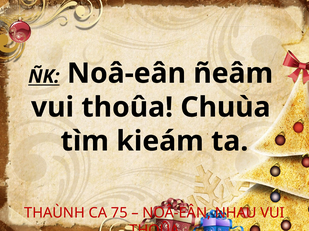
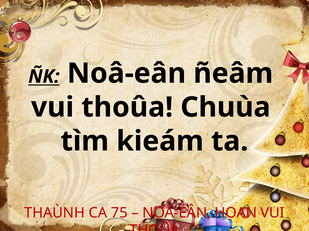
NHAU: NHAU -> HOAN (236, 213)
